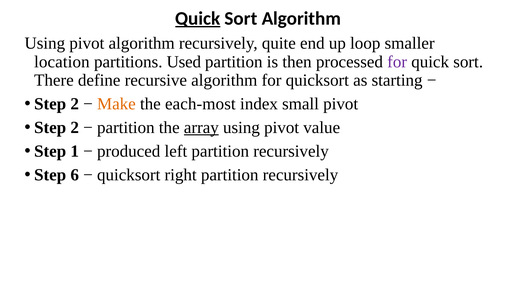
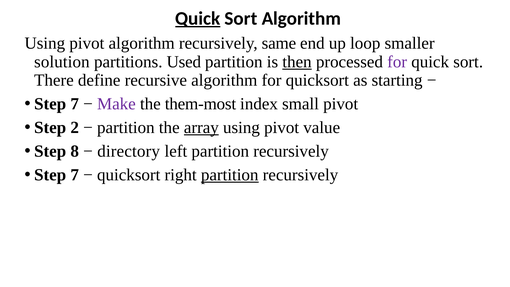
quite: quite -> same (279, 43)
location: location -> solution (62, 62)
then underline: none -> present (297, 62)
2: 2 -> 7 (75, 104)
Make colour: orange -> purple (116, 104)
each-most: each-most -> them-most (200, 104)
1: 1 -> 8 (75, 151)
produced: produced -> directory (129, 151)
6: 6 -> 7 (75, 175)
partition underline: none -> present (230, 175)
